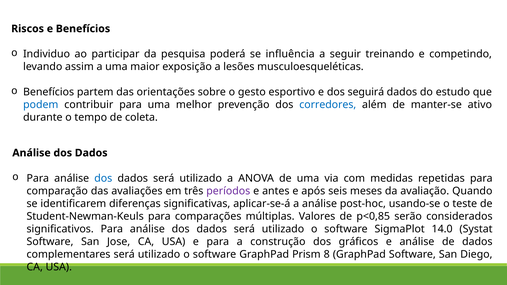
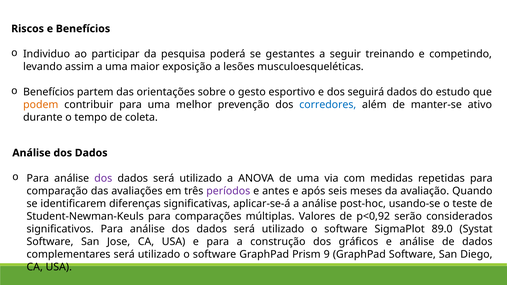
influência: influência -> gestantes (290, 54)
podem colour: blue -> orange (41, 105)
dos colour: blue -> purple (103, 178)
p<0,85: p<0,85 -> p<0,92 (373, 216)
14.0: 14.0 -> 89.0 (442, 229)
8: 8 -> 9 (327, 254)
